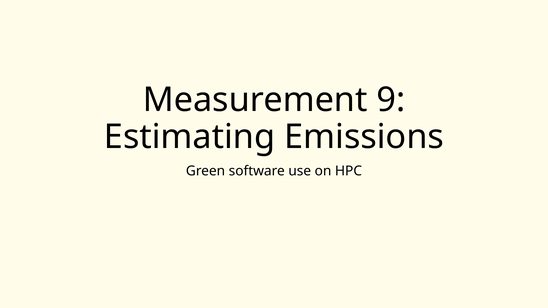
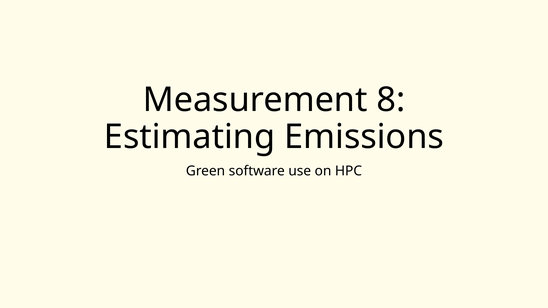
9: 9 -> 8 (391, 100)
